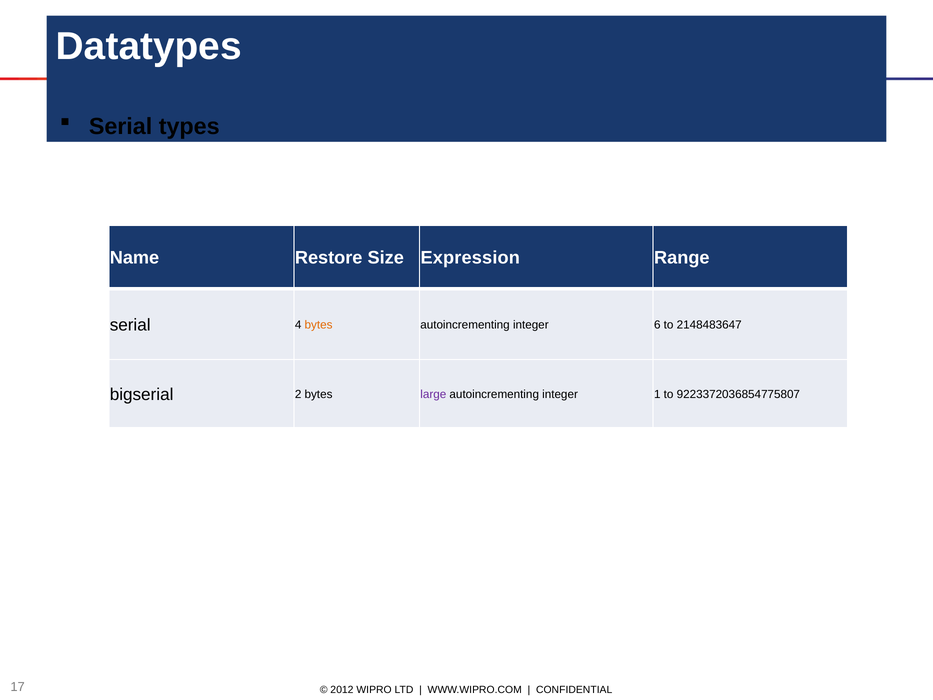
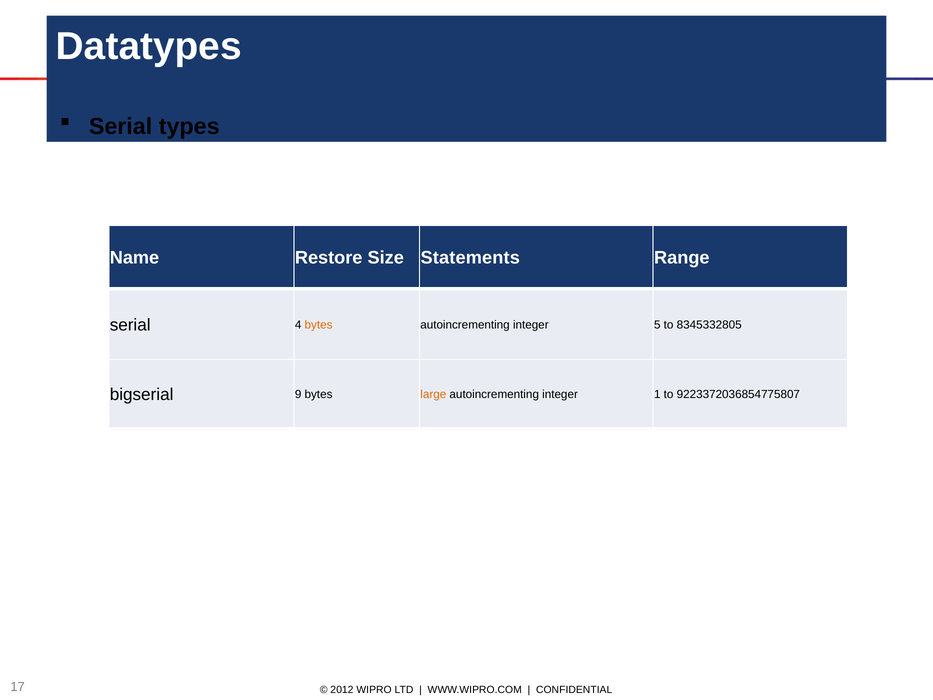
Expression: Expression -> Statements (470, 258)
6: 6 -> 5 (657, 325)
2148483647: 2148483647 -> 8345332805 (709, 325)
2: 2 -> 9 (298, 394)
large colour: purple -> orange (433, 394)
